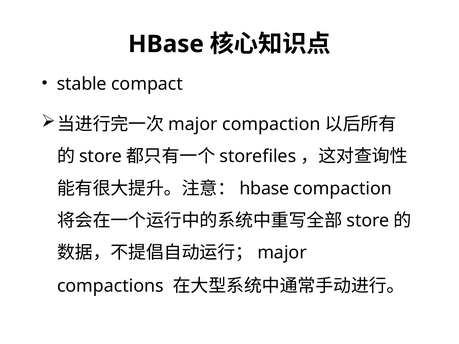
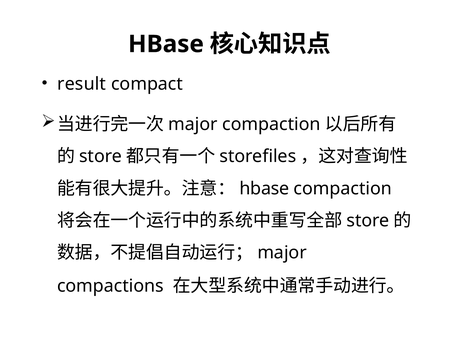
stable: stable -> result (82, 84)
